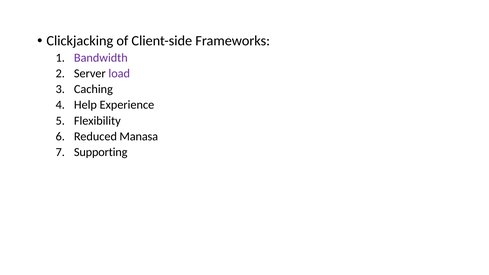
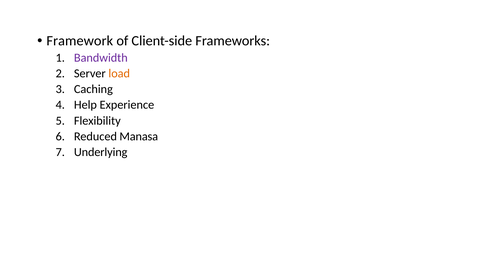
Clickjacking: Clickjacking -> Framework (80, 41)
load colour: purple -> orange (119, 73)
Supporting: Supporting -> Underlying (101, 152)
